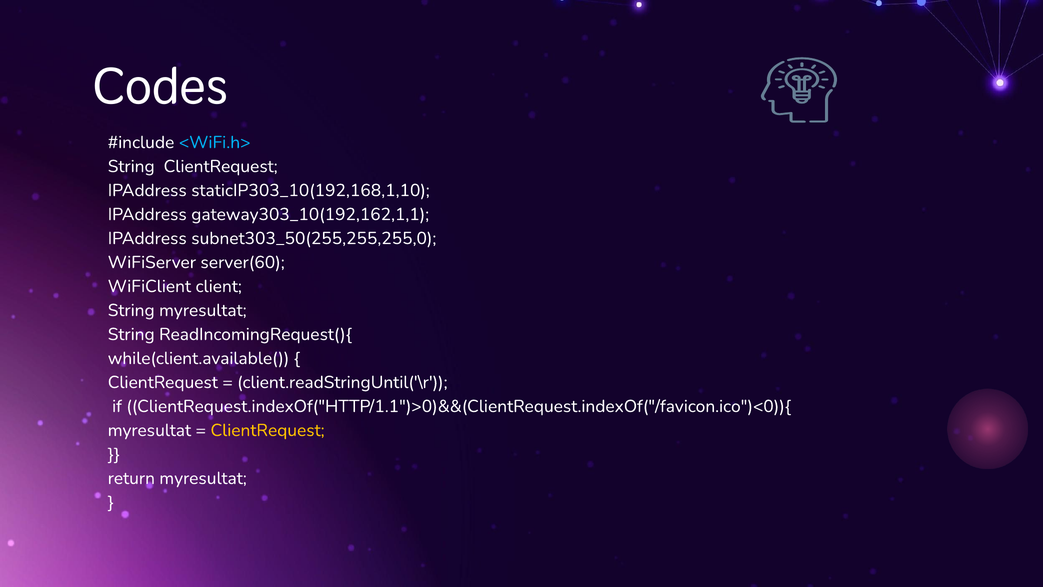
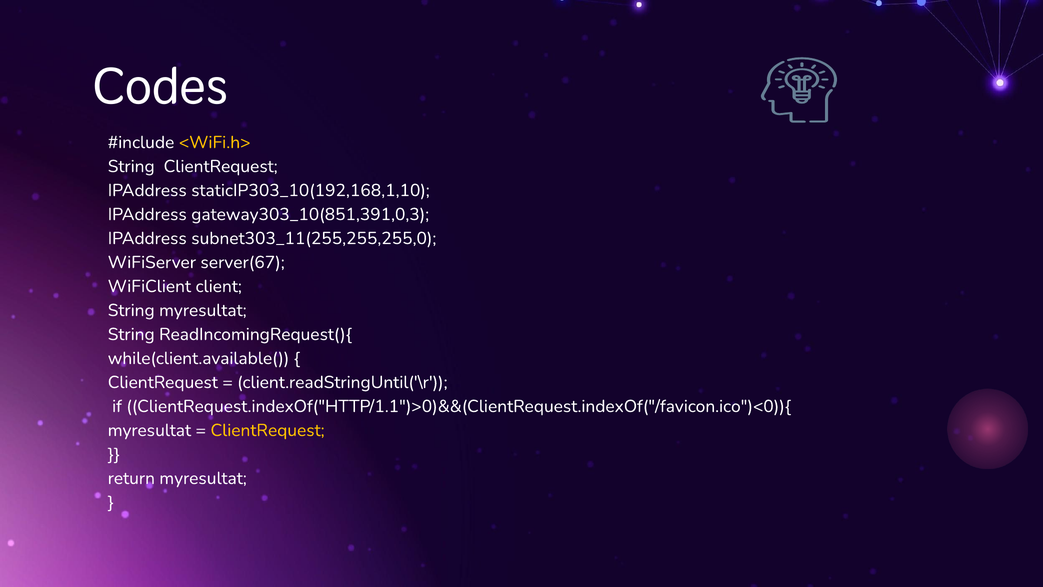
<WiFi.h> colour: light blue -> yellow (215, 142)
gateway303_10(192,162,1,1: gateway303_10(192,162,1,1 -> gateway303_10(851,391,0,3 (310, 214)
subnet303_50(255,255,255,0: subnet303_50(255,255,255,0 -> subnet303_11(255,255,255,0 (314, 238)
server(60: server(60 -> server(67 (243, 262)
